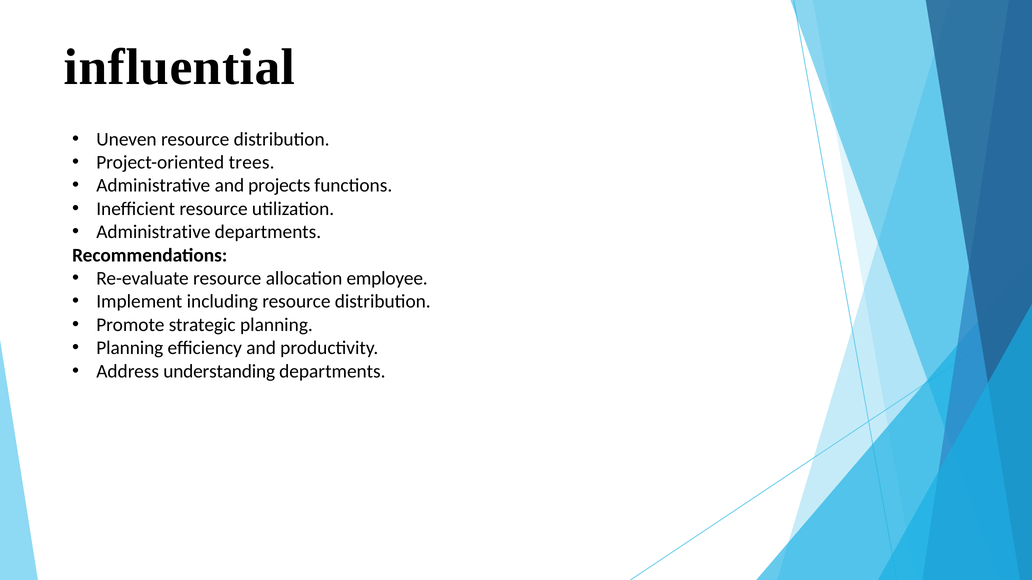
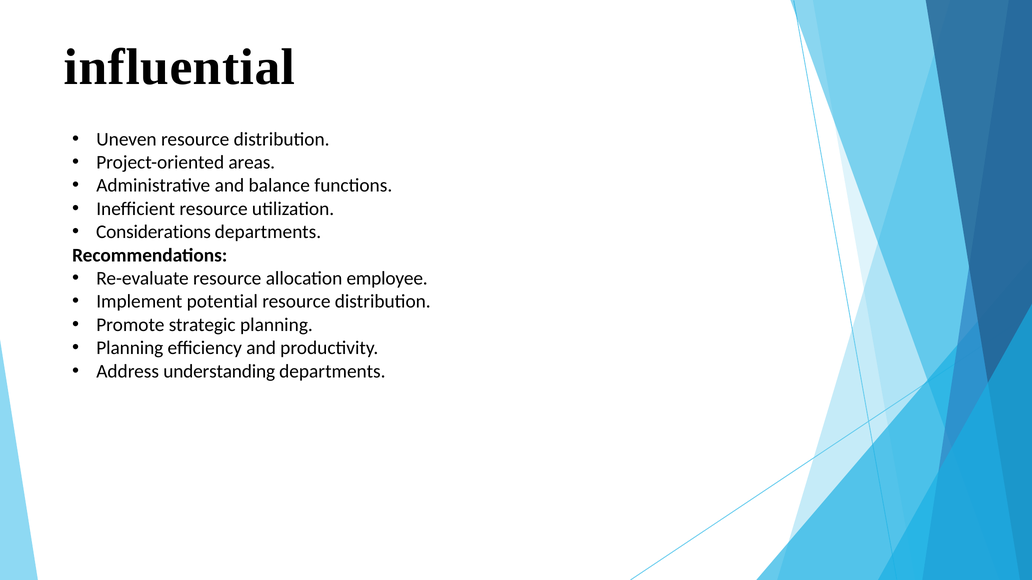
trees: trees -> areas (252, 163)
projects: projects -> balance (279, 186)
Administrative: Administrative -> Considerations (153, 232)
including: including -> potential (222, 302)
